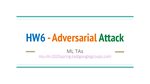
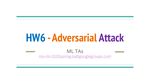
Attack colour: green -> purple (111, 38)
